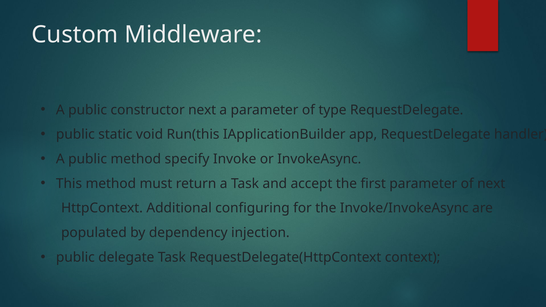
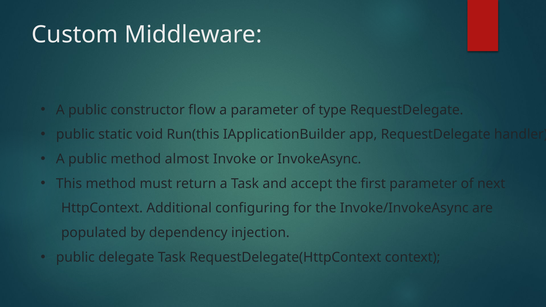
constructor next: next -> flow (202, 110)
specify: specify -> almost (187, 159)
